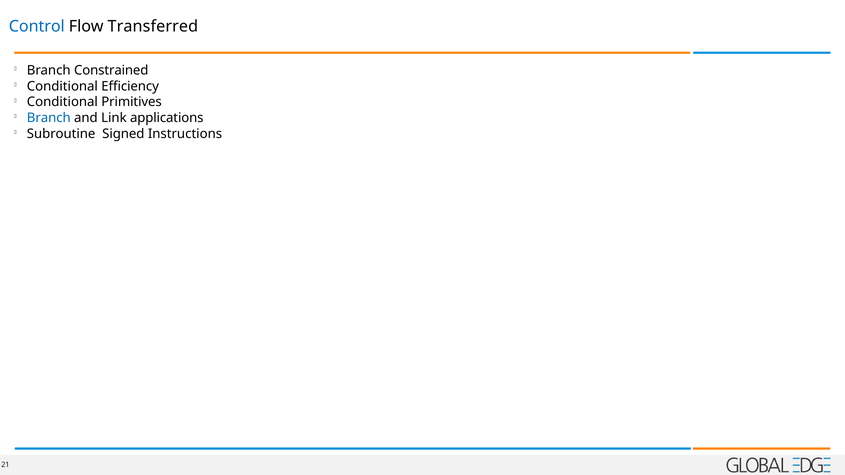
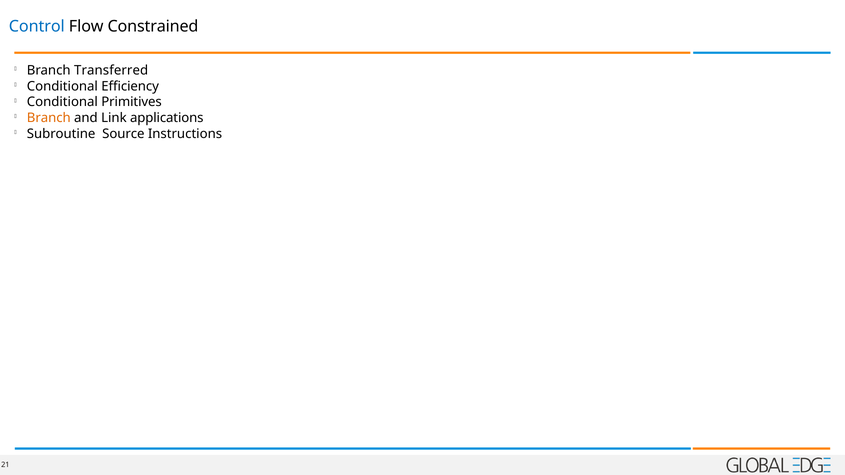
Transferred: Transferred -> Constrained (153, 27)
Constrained: Constrained -> Transferred (111, 70)
Branch colour: blue -> orange (49, 118)
Signed: Signed -> Source (123, 134)
